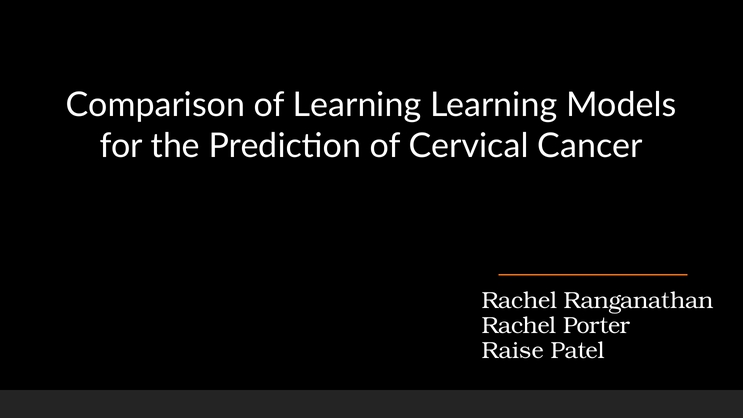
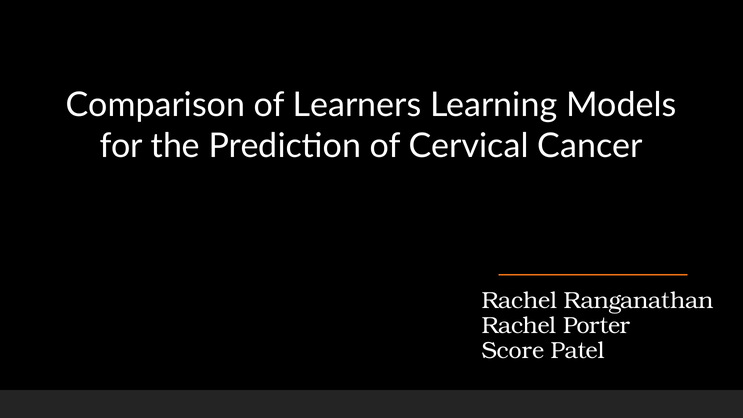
of Learning: Learning -> Learners (357, 105)
Raise: Raise -> Score (513, 351)
